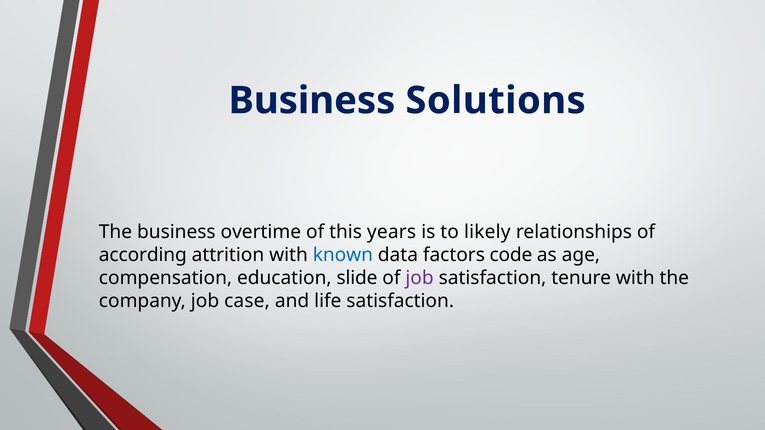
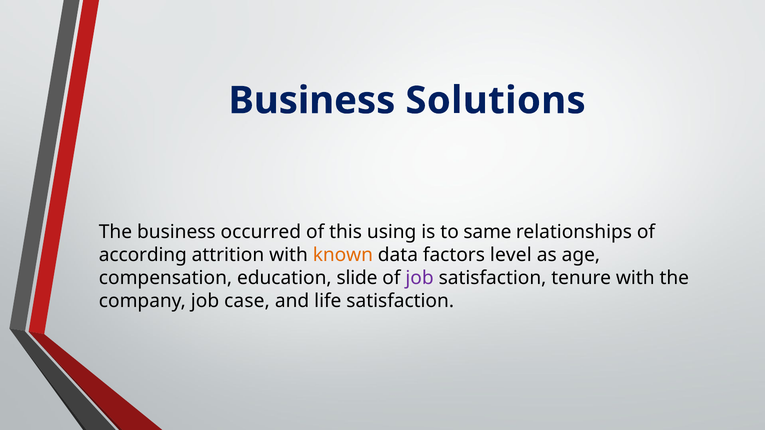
overtime: overtime -> occurred (261, 232)
years: years -> using (392, 232)
likely: likely -> same (487, 232)
known colour: blue -> orange (343, 255)
code: code -> level (511, 255)
